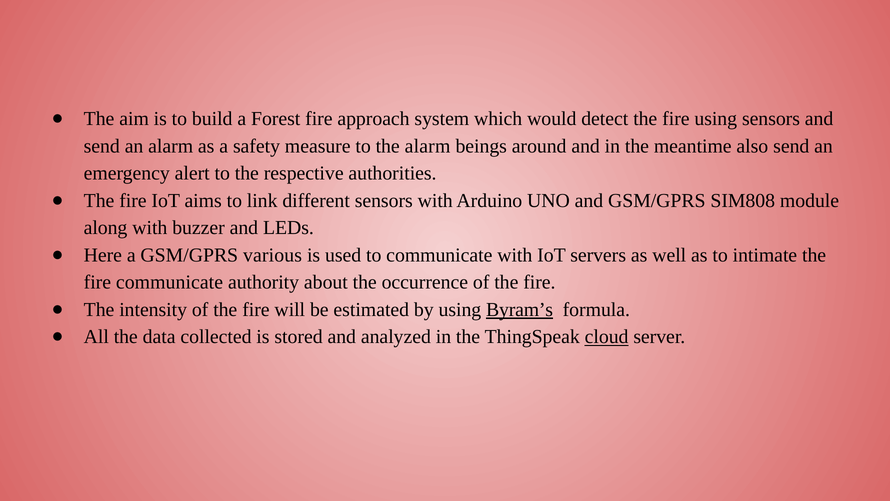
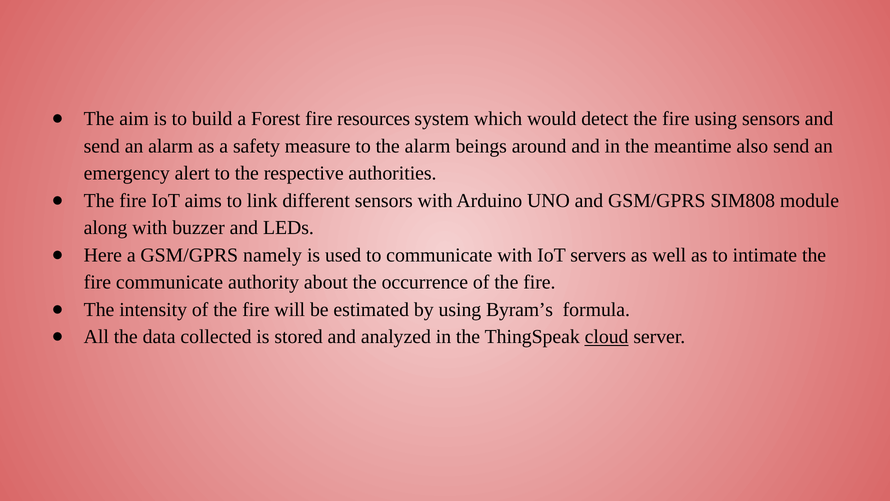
approach: approach -> resources (374, 119)
various: various -> namely (273, 255)
Byram’s underline: present -> none (520, 309)
